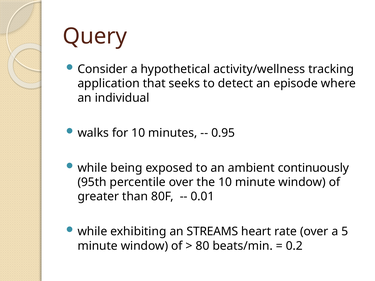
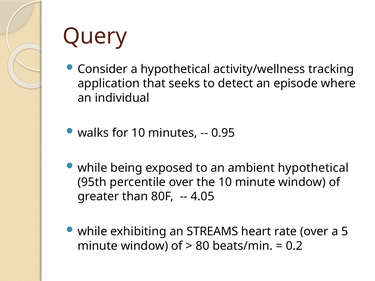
ambient continuously: continuously -> hypothetical (313, 168)
0.01: 0.01 -> 4.05 (203, 197)
